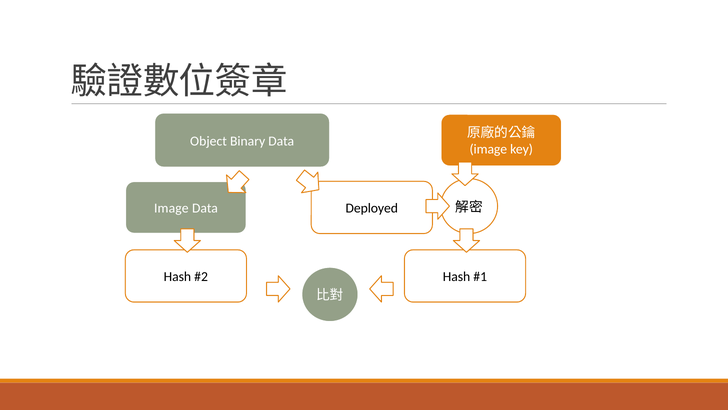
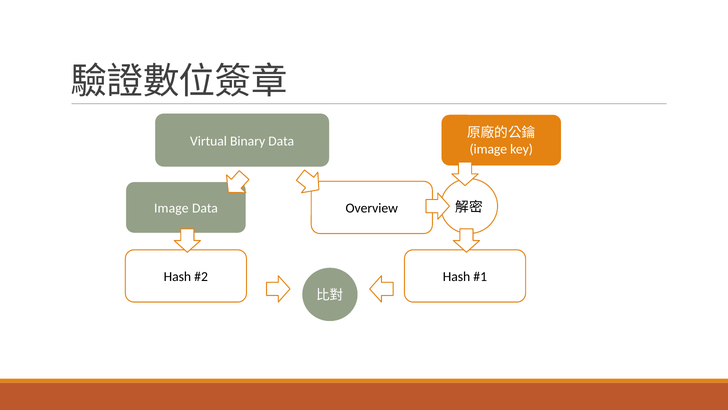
Object: Object -> Virtual (209, 141)
Deployed: Deployed -> Overview (372, 208)
